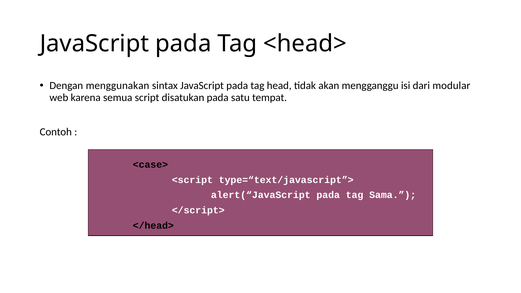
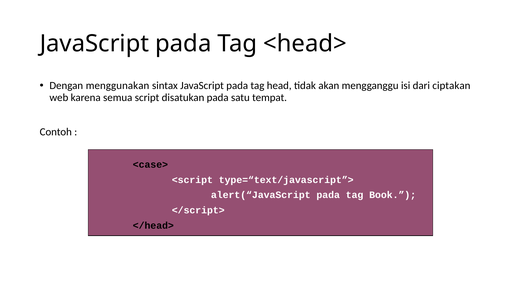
modular: modular -> ciptakan (451, 86)
Sama: Sama -> Book (393, 195)
